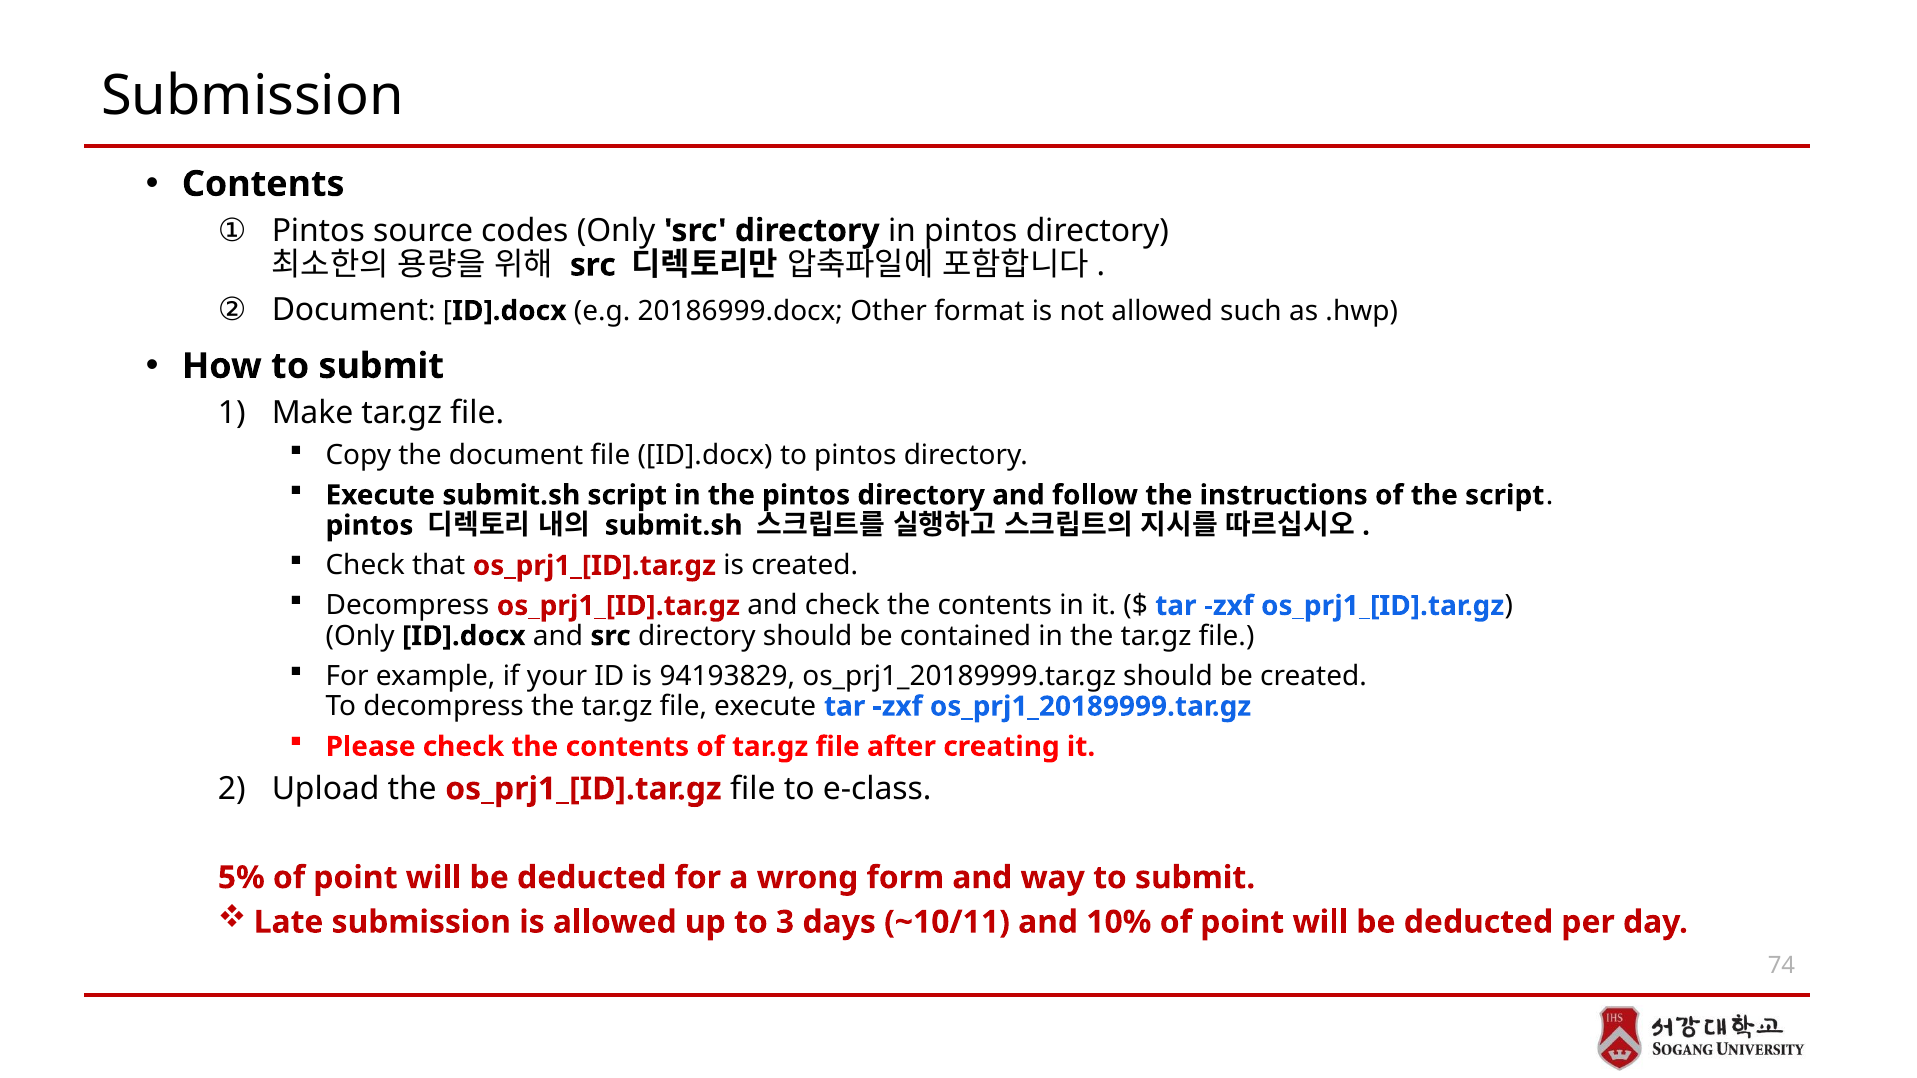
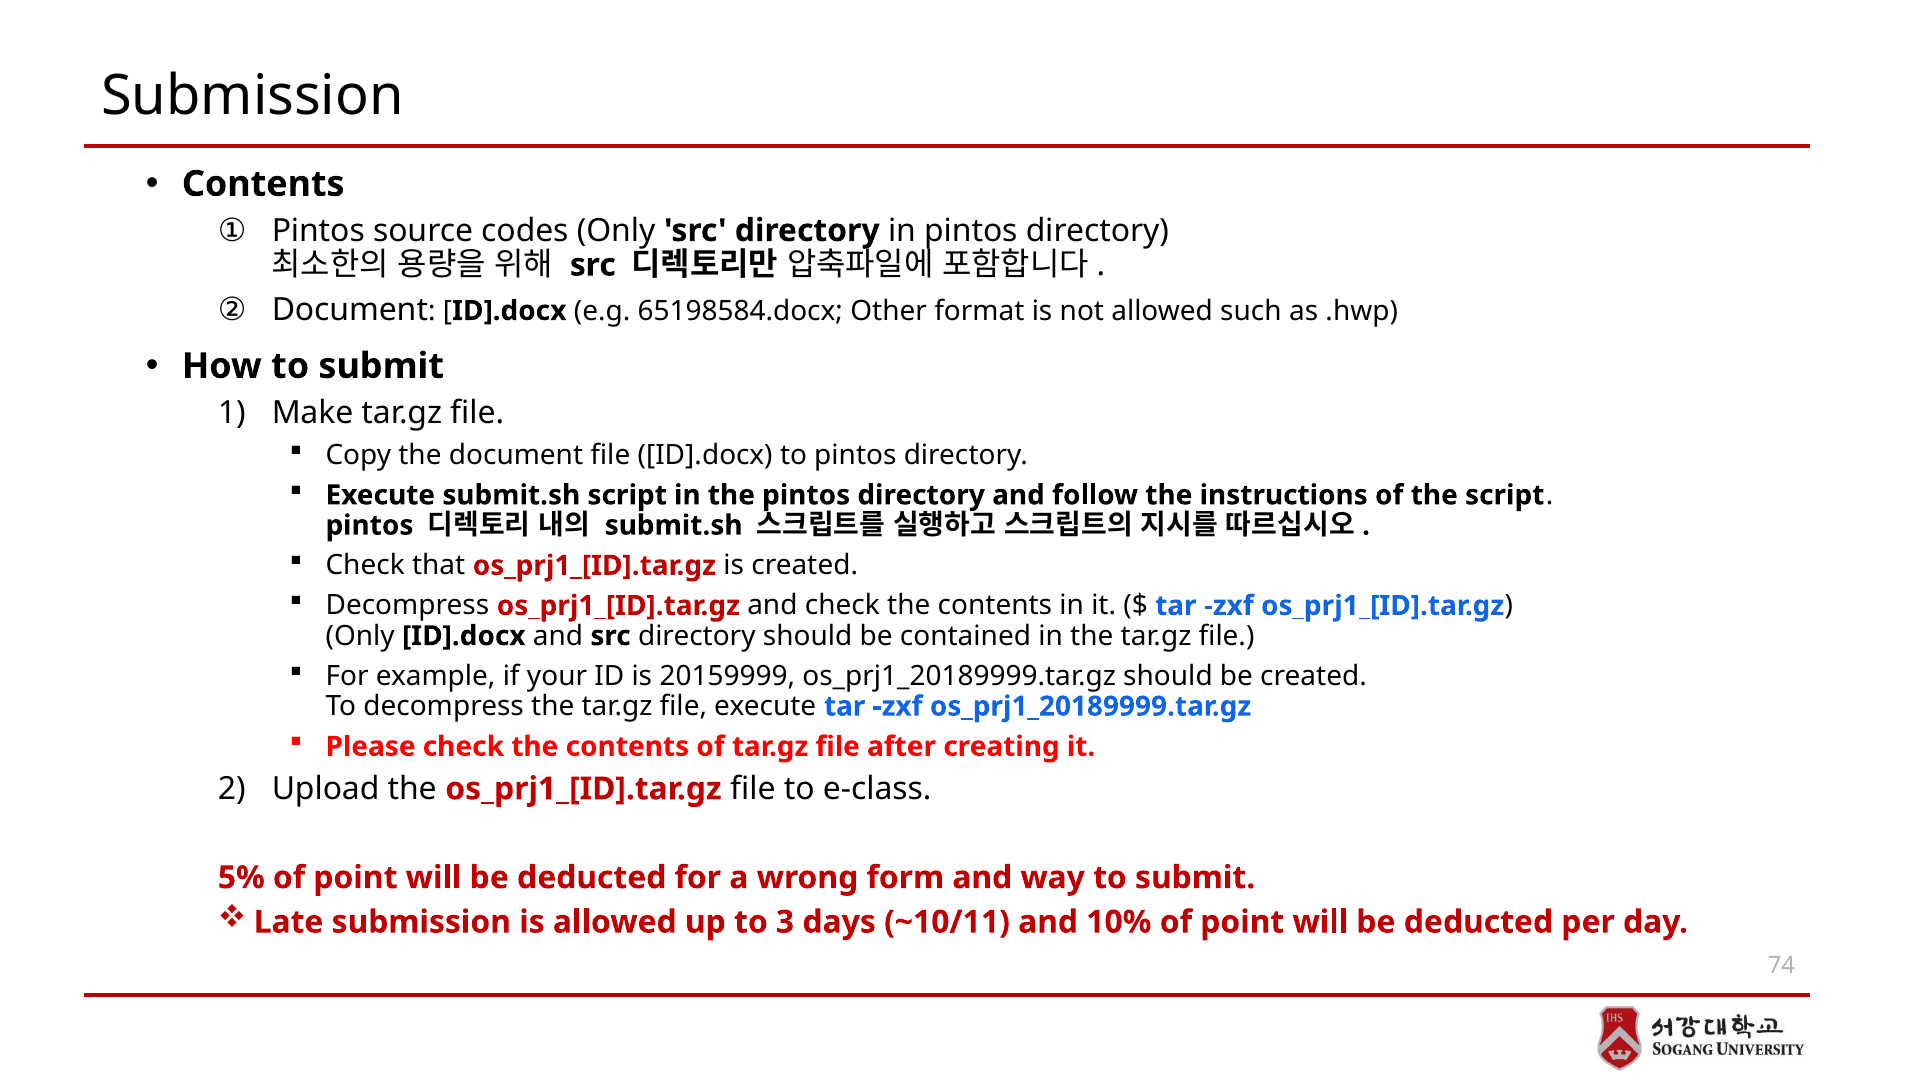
20186999.docx: 20186999.docx -> 65198584.docx (740, 311)
94193829: 94193829 -> 20159999 (727, 676)
